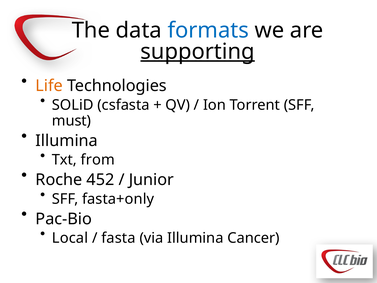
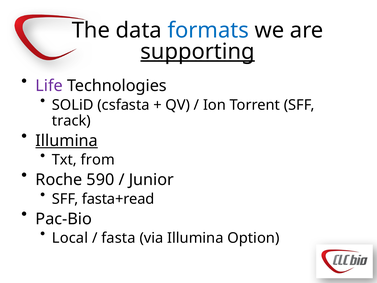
Life colour: orange -> purple (49, 86)
must: must -> track (71, 121)
Illumina underline: none -> present (67, 141)
452: 452 -> 590 (100, 180)
fasta+only: fasta+only -> fasta+read (118, 199)
Cancer: Cancer -> Option (253, 238)
